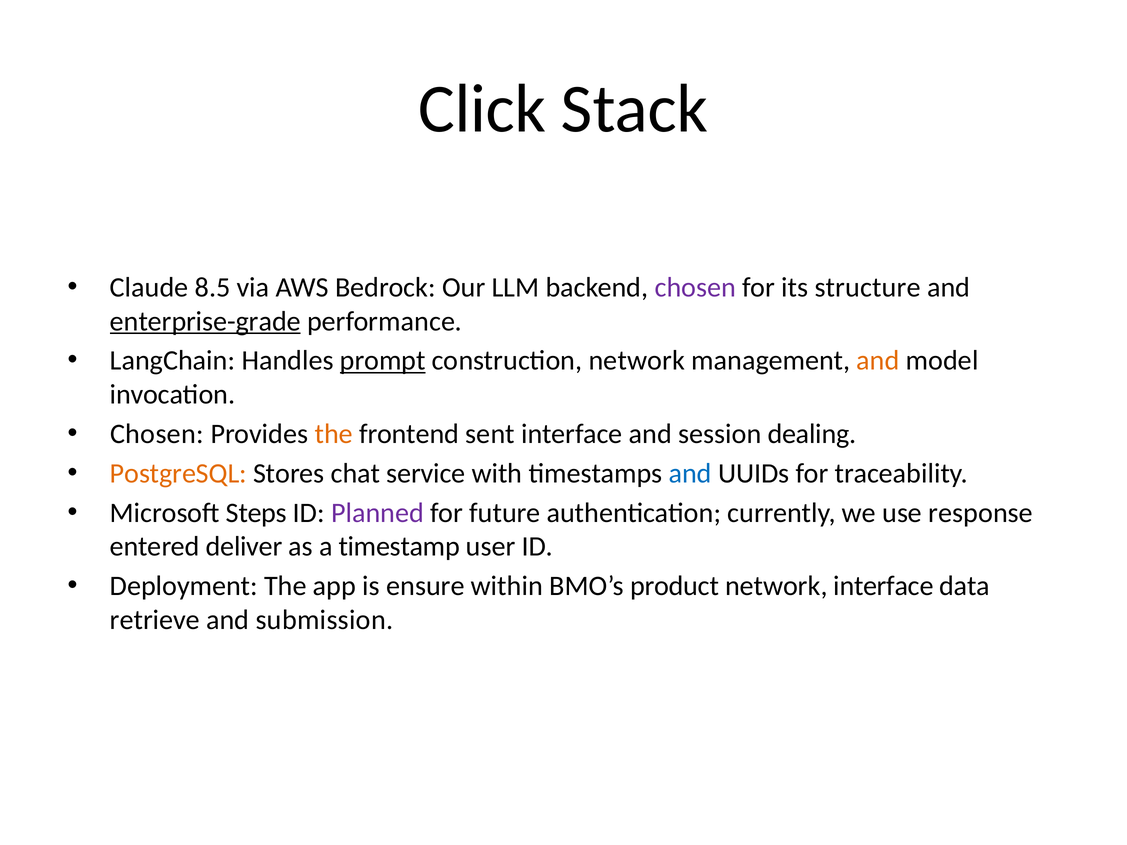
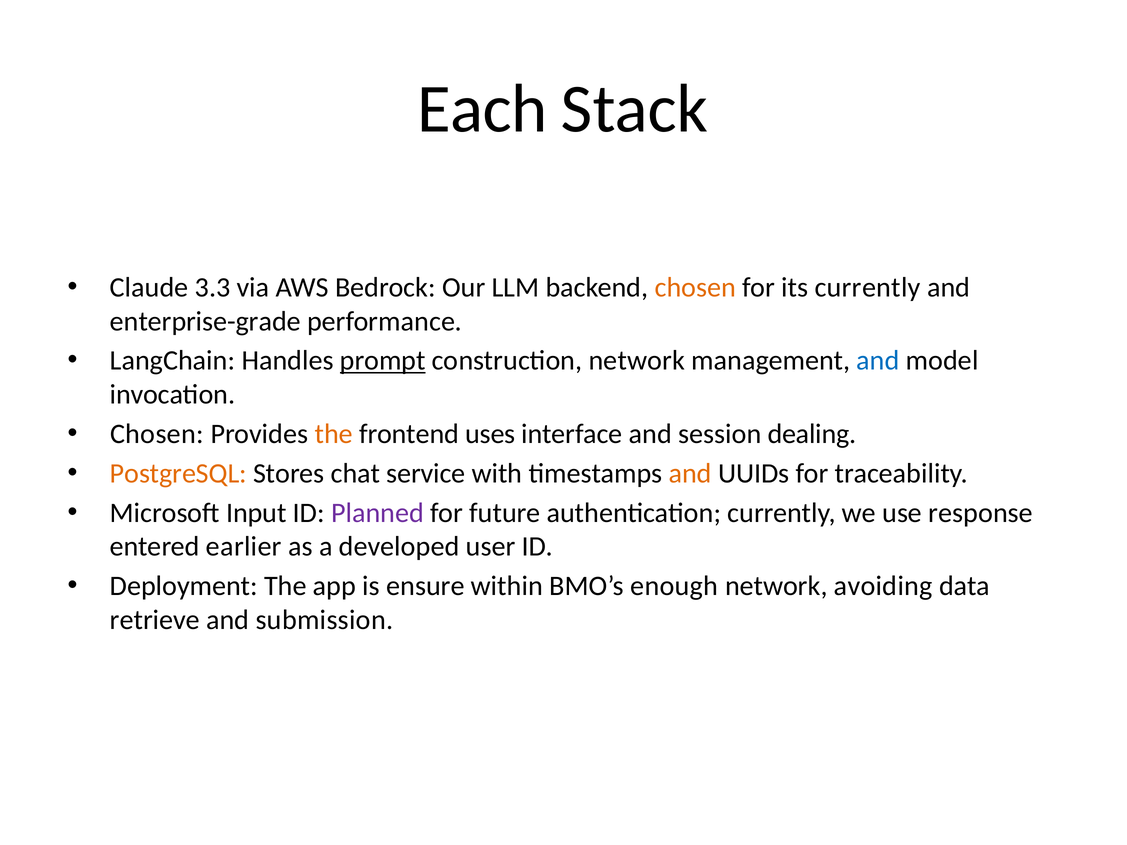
Click: Click -> Each (482, 109)
8.5: 8.5 -> 3.3 (213, 287)
chosen colour: purple -> orange (695, 287)
its structure: structure -> currently (868, 287)
enterprise-grade underline: present -> none (205, 321)
and colour: orange -> blue (878, 361)
sent: sent -> uses (490, 434)
and colour: blue -> orange (690, 473)
Steps: Steps -> Input (256, 513)
deliver: deliver -> earlier (244, 547)
timestamp: timestamp -> developed (399, 547)
product: product -> enough (674, 586)
network interface: interface -> avoiding (883, 586)
